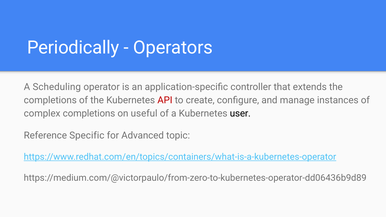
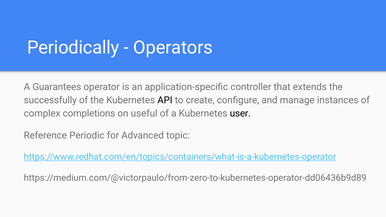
Scheduling: Scheduling -> Guarantees (57, 87)
completions: completions -> successfully (50, 100)
API colour: red -> black (165, 100)
Specific: Specific -> Periodic (87, 136)
